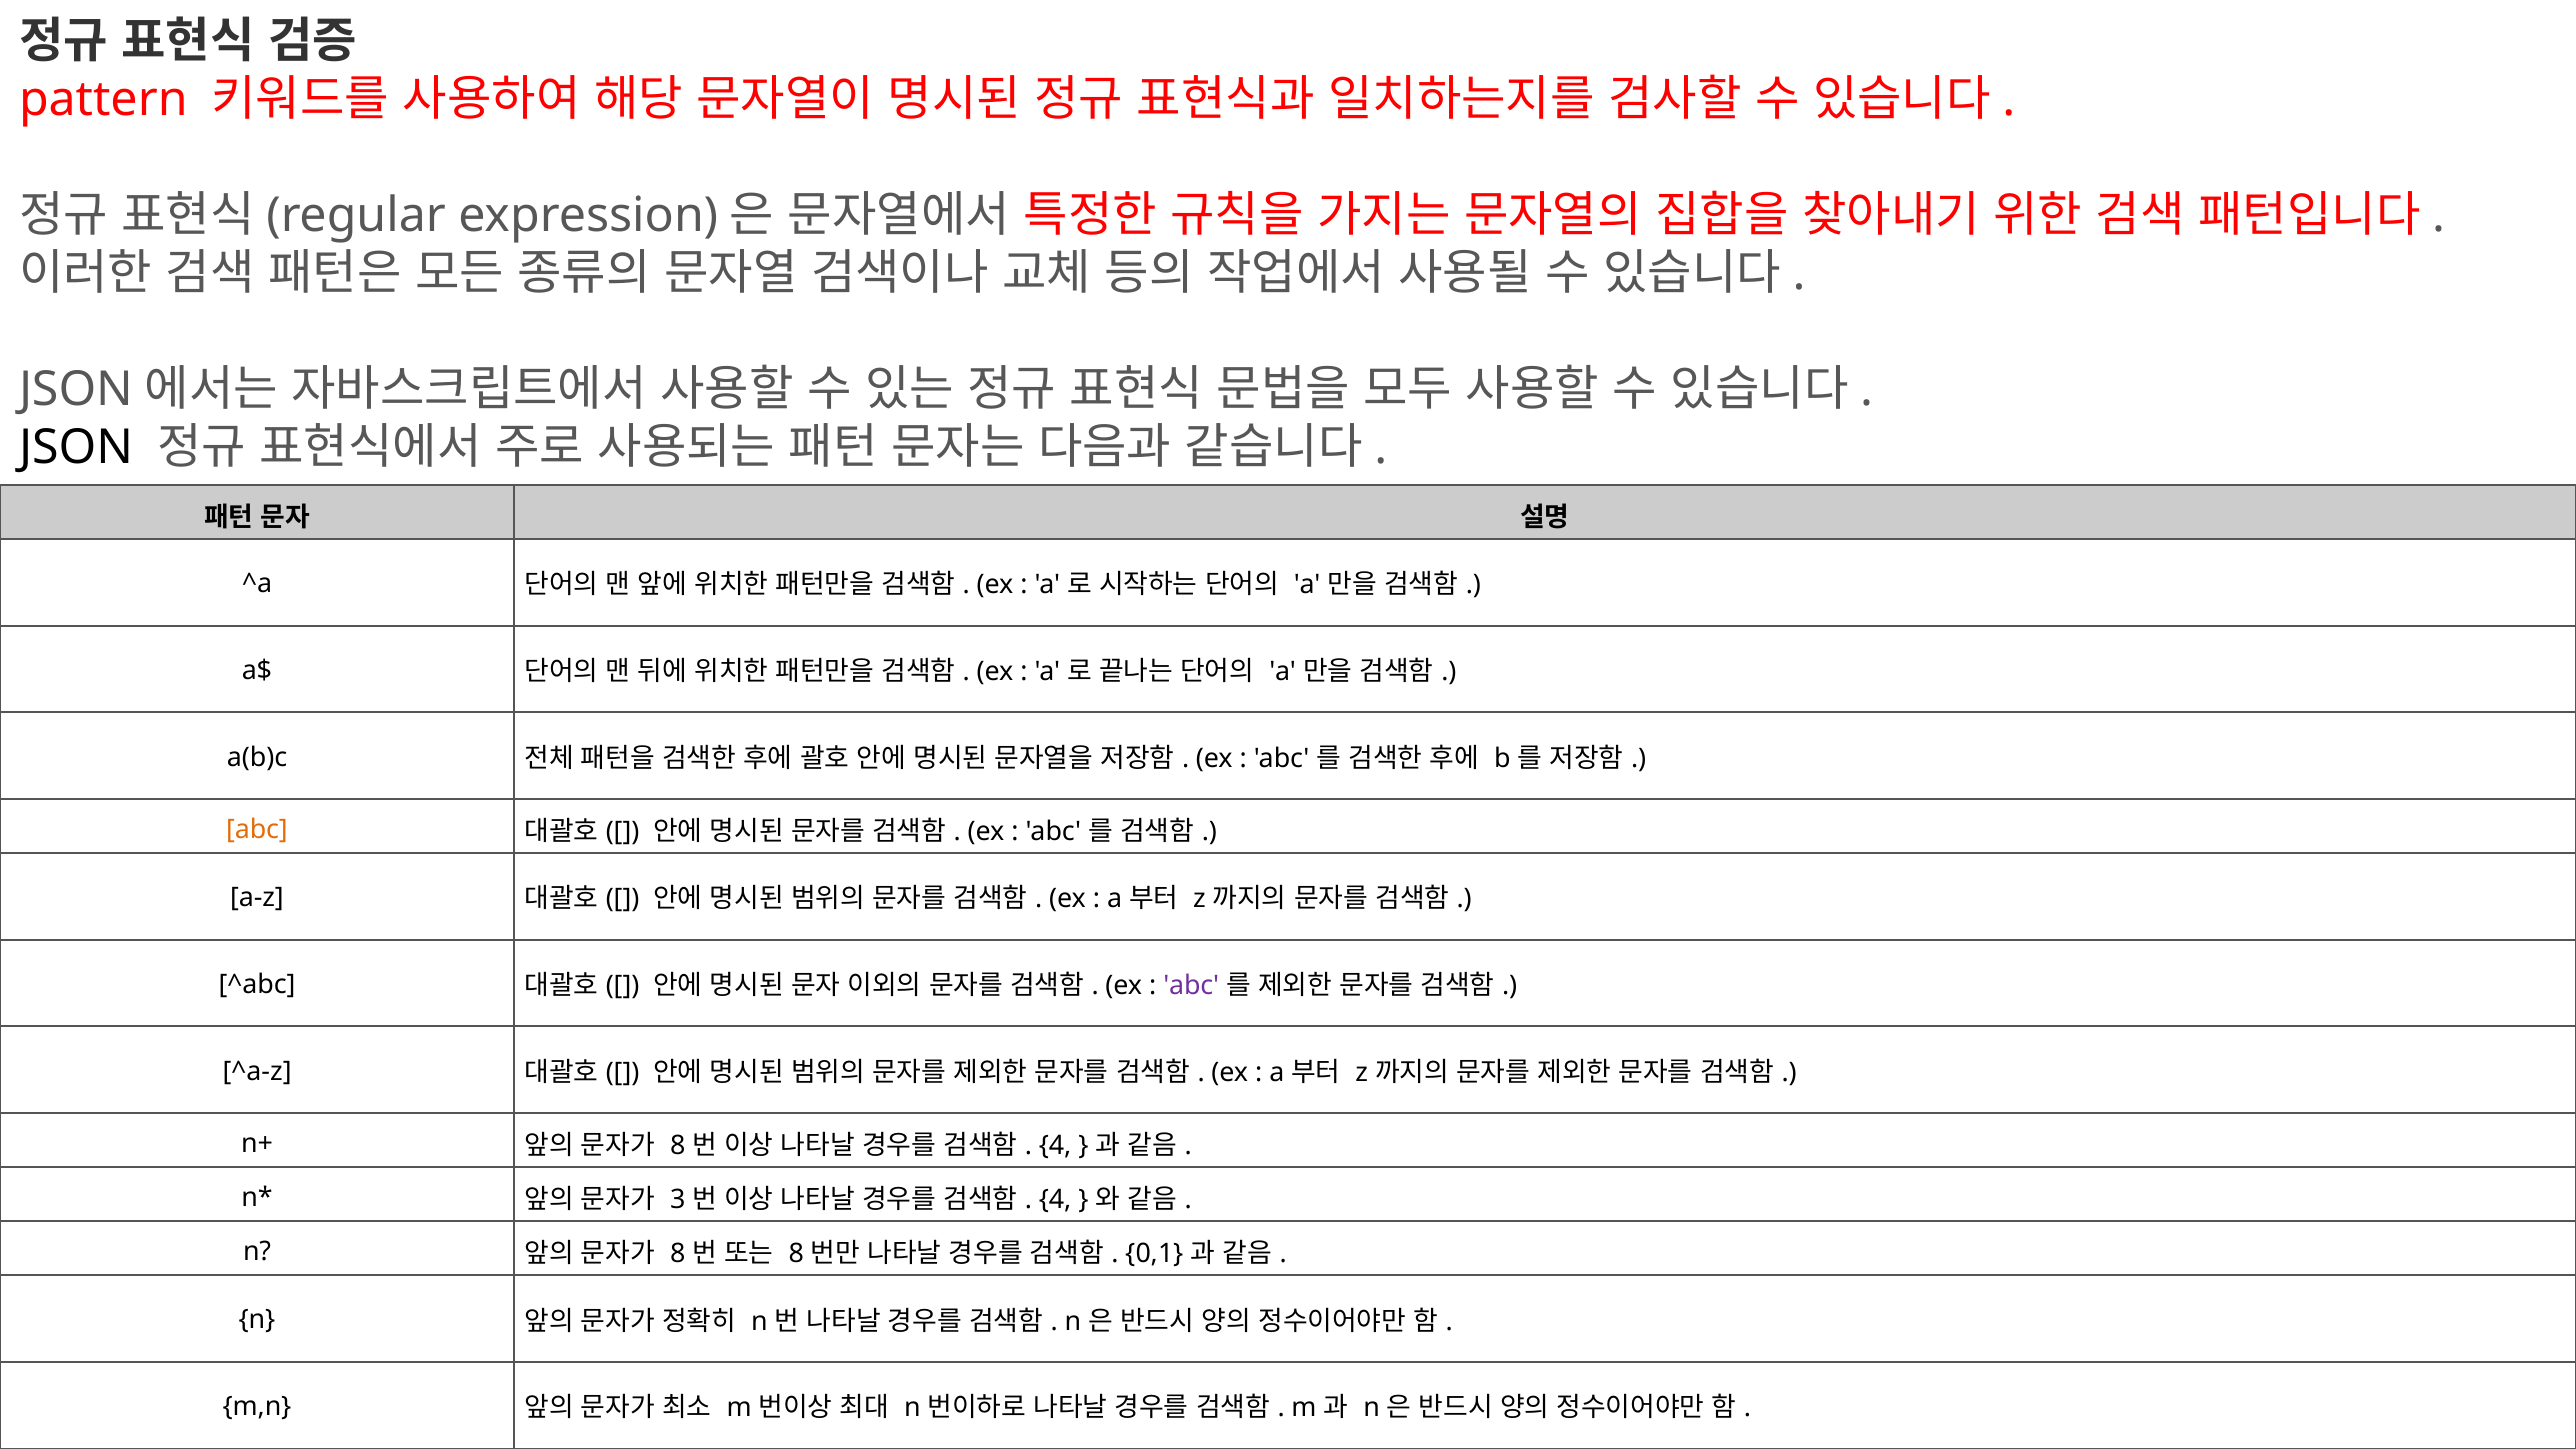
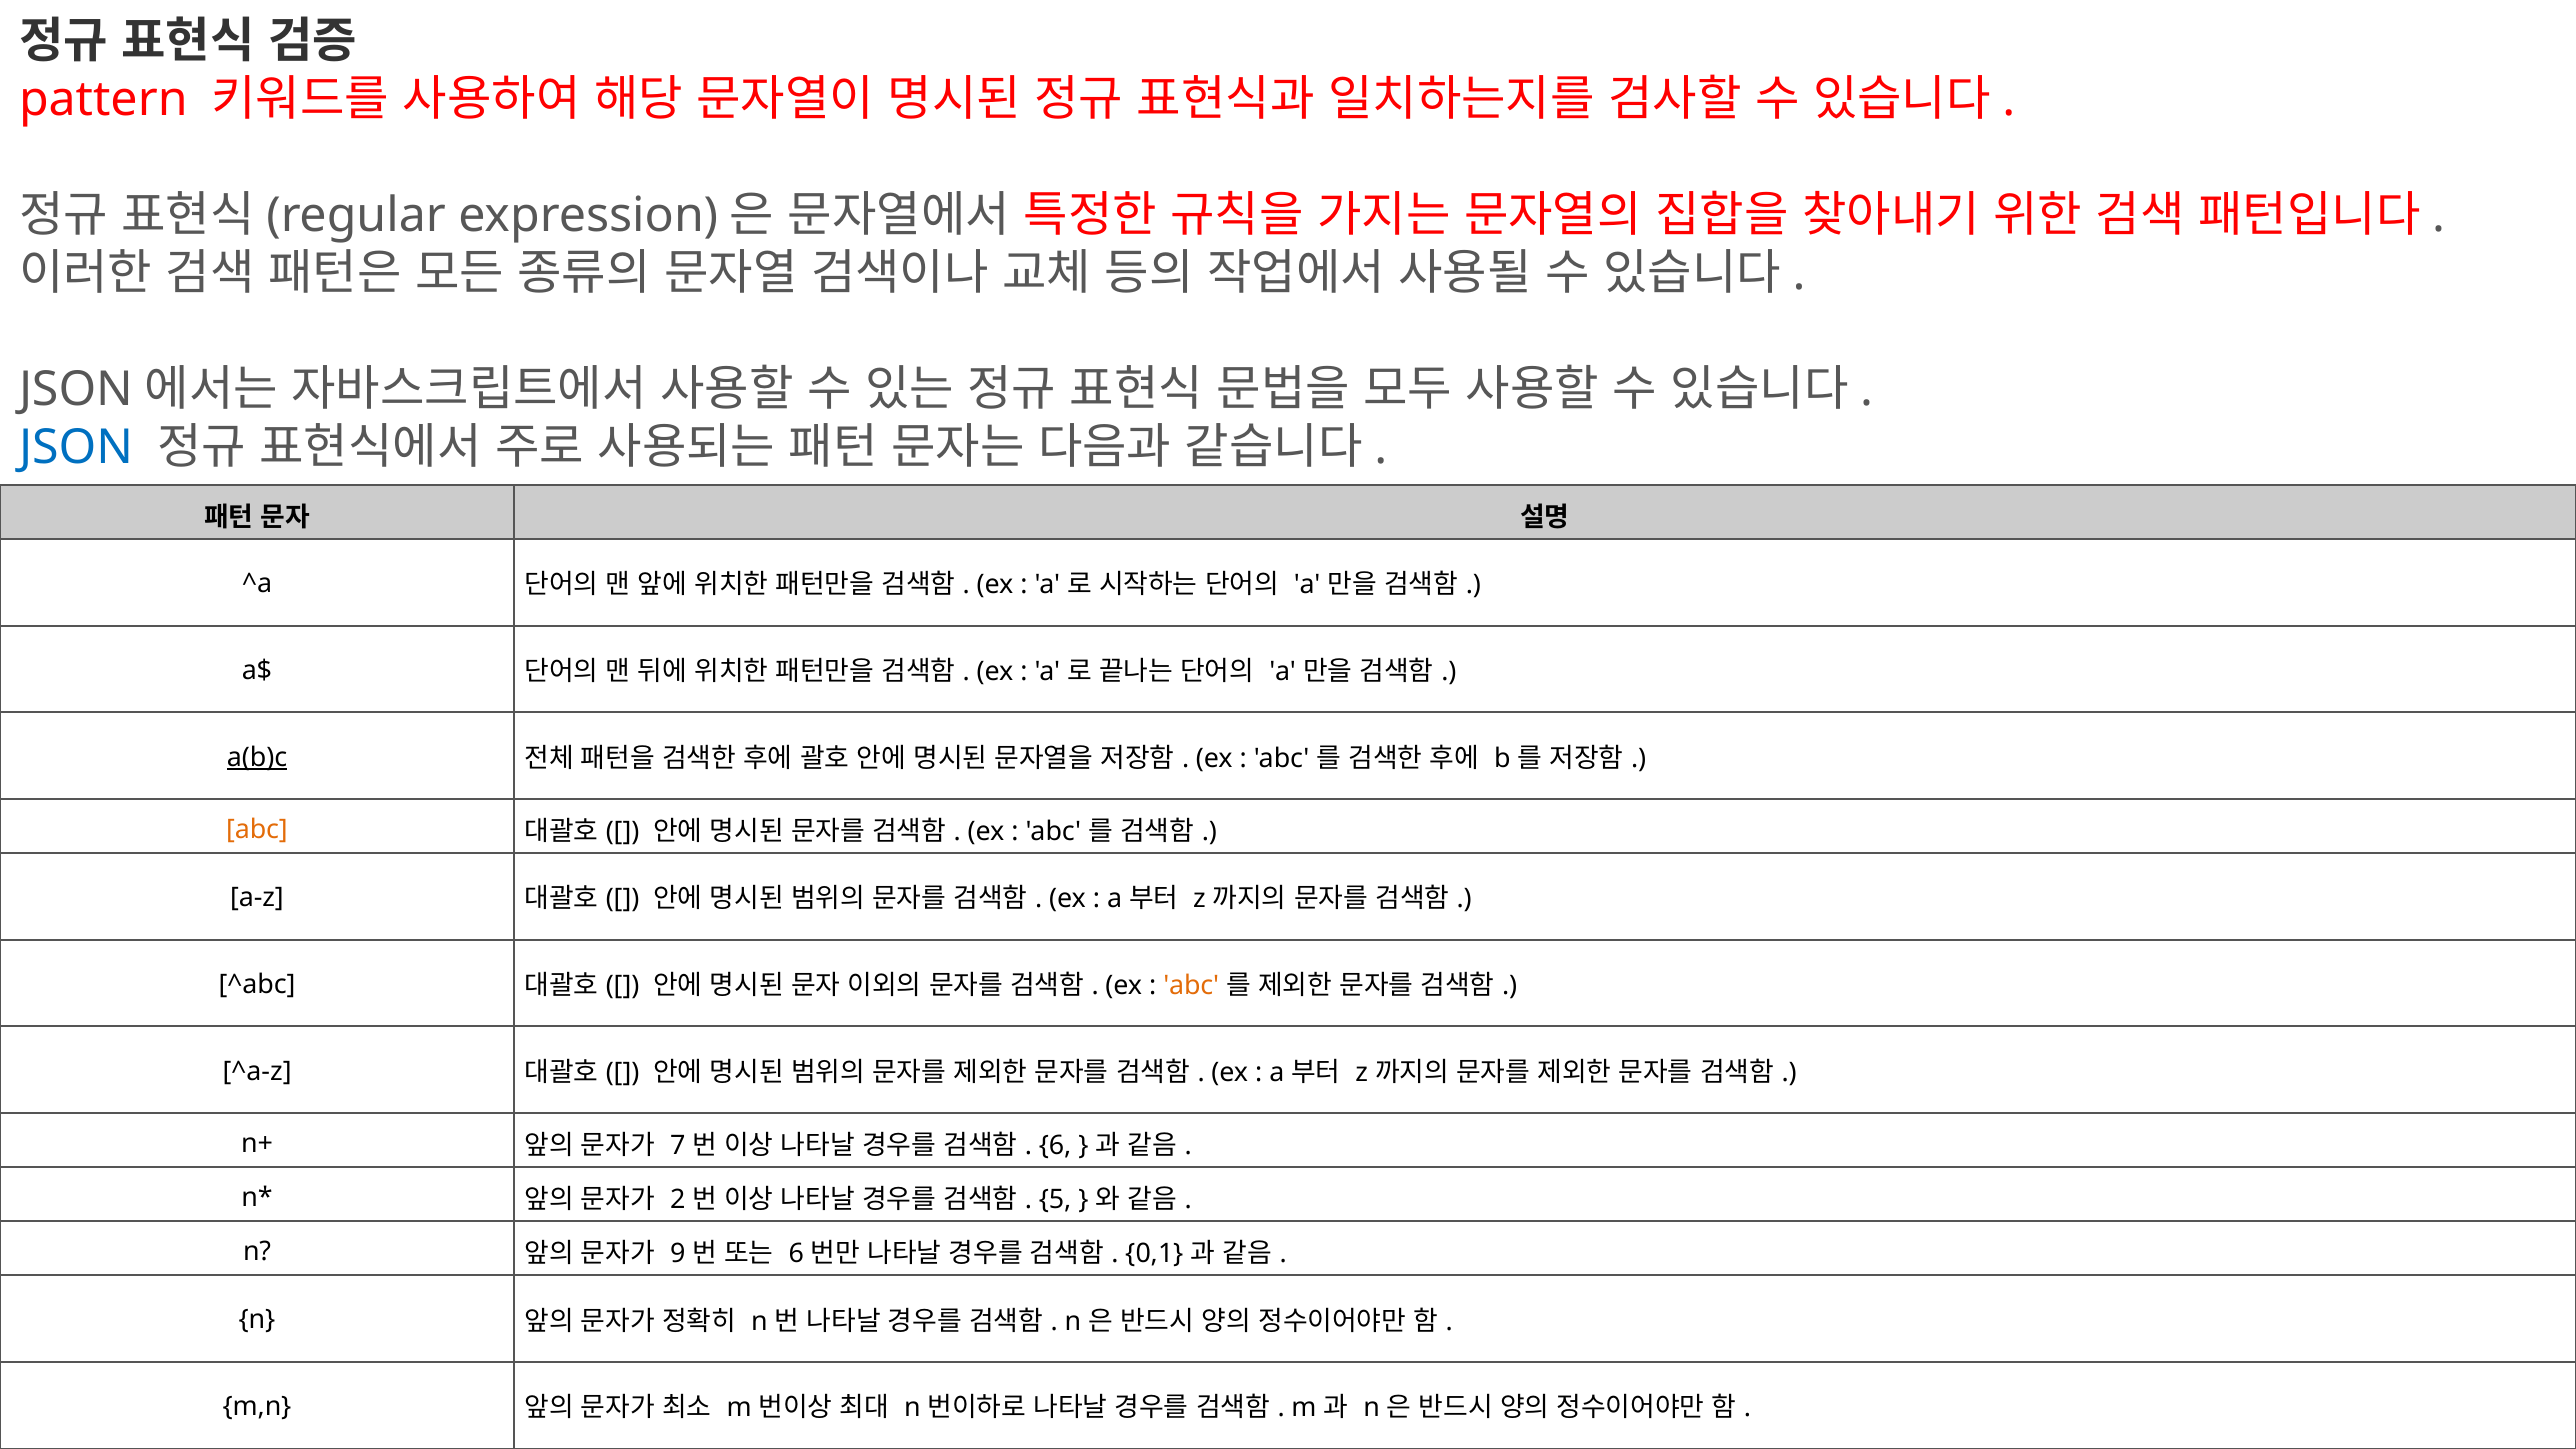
JSON colour: black -> blue (76, 448)
a(b)c underline: none -> present (257, 757)
abc colour: purple -> orange (1191, 986)
8: 8 -> 7 (678, 1145)
4: 4 -> 6 (1055, 1145)
3: 3 -> 2 (678, 1200)
4: 4 -> 5 (1055, 1200)
8: 8 -> 9 (678, 1254)
8: 8 -> 6 (796, 1254)
